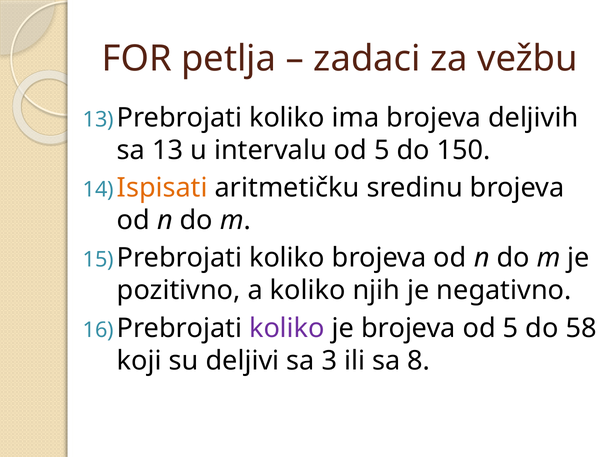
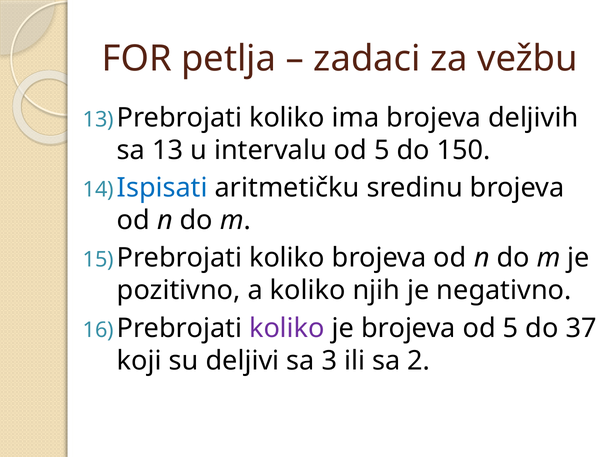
Ispisati colour: orange -> blue (162, 188)
58: 58 -> 37 (581, 328)
8: 8 -> 2 (419, 361)
